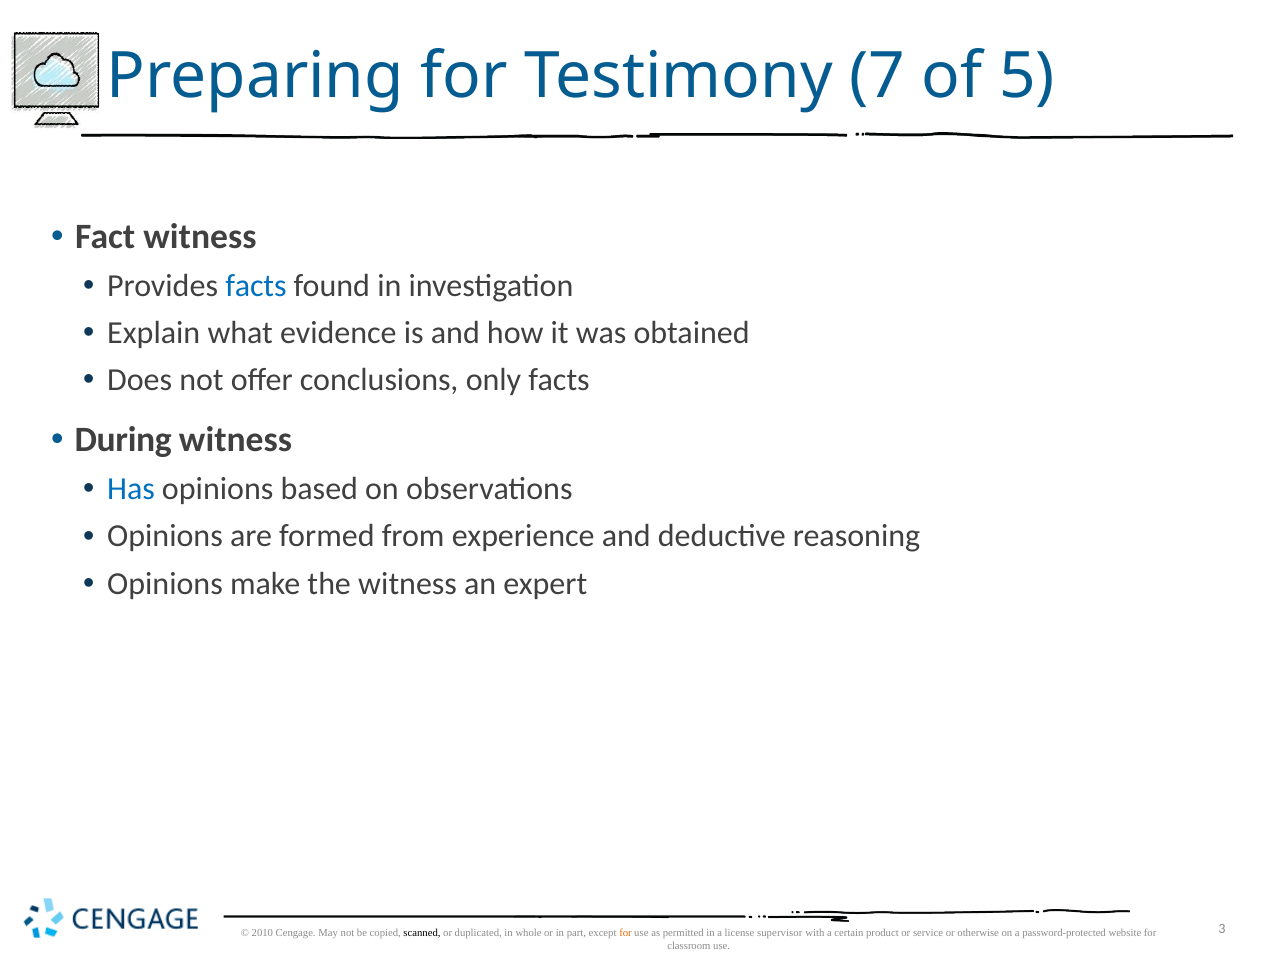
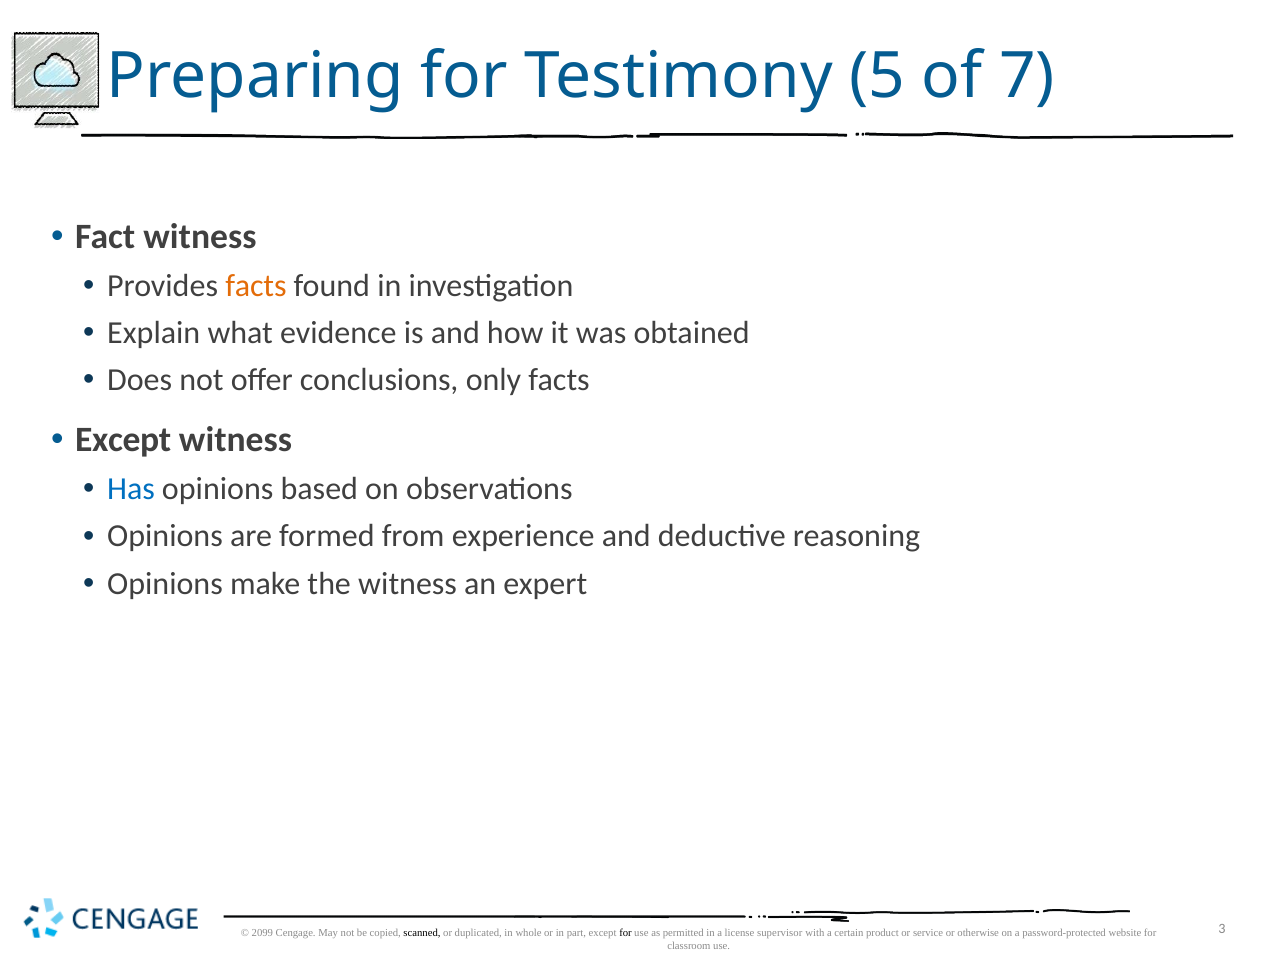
7: 7 -> 5 (877, 76)
5: 5 -> 7 (1027, 76)
facts colour: blue -> orange (256, 285)
During: During -> Except (123, 440)
2010: 2010 -> 2099 (262, 933)
for colour: orange -> black (625, 933)
